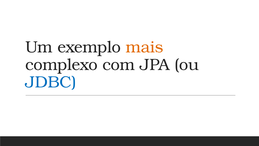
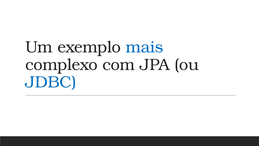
mais colour: orange -> blue (145, 47)
